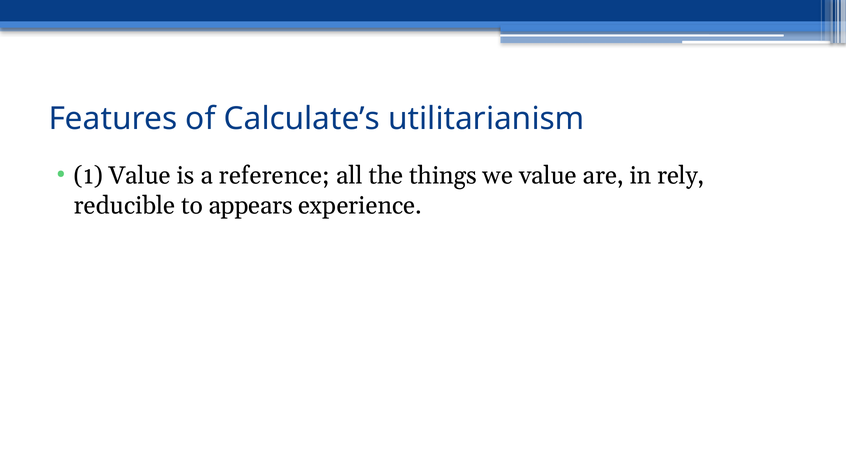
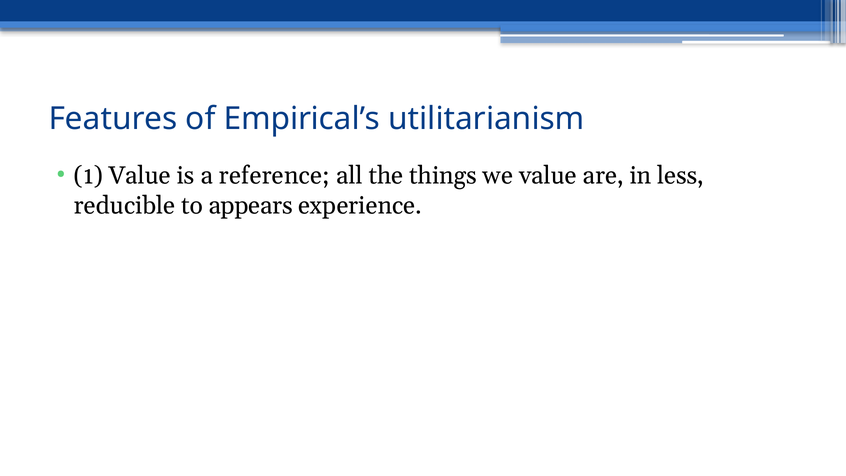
Calculate’s: Calculate’s -> Empirical’s (302, 119)
rely: rely -> less (681, 176)
